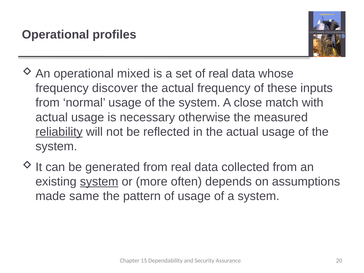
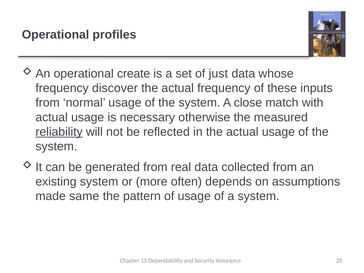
mixed: mixed -> create (134, 74)
of real: real -> just (218, 74)
system underline: present -> none (99, 182)
